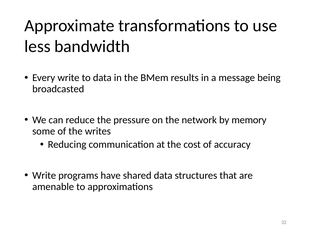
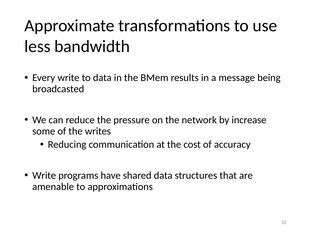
memory: memory -> increase (249, 120)
